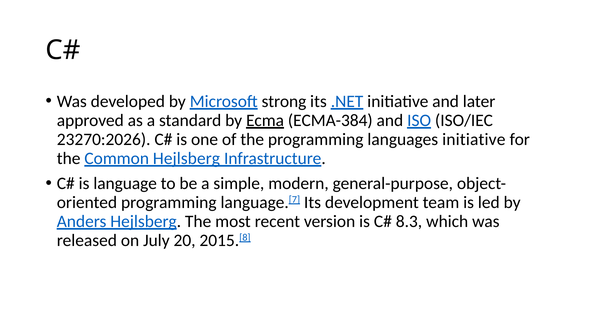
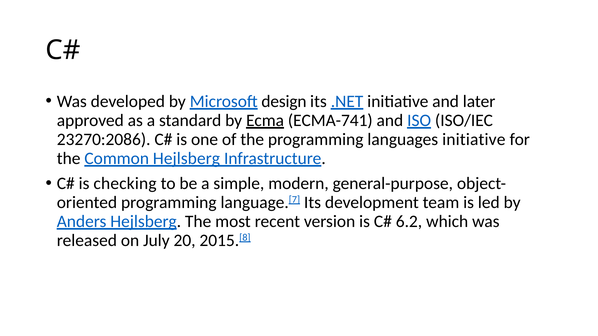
strong: strong -> design (284, 101)
ECMA-384: ECMA-384 -> ECMA-741 (330, 121)
23270:2026: 23270:2026 -> 23270:2086 (104, 139)
language: language -> checking (125, 184)
8.3: 8.3 -> 6.2 (409, 222)
